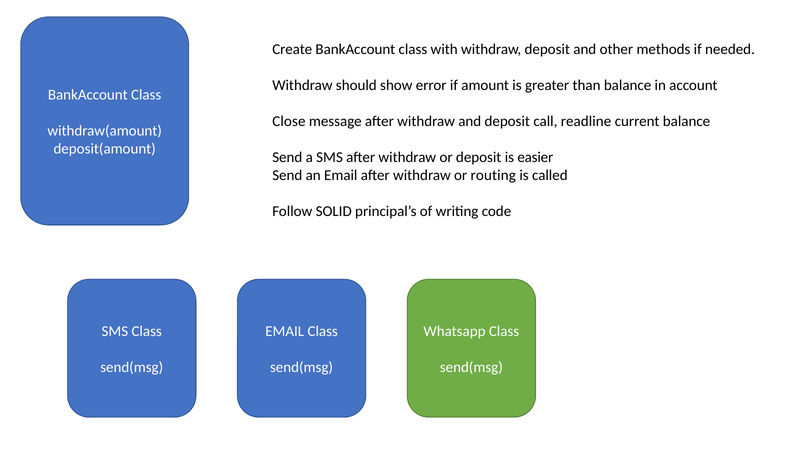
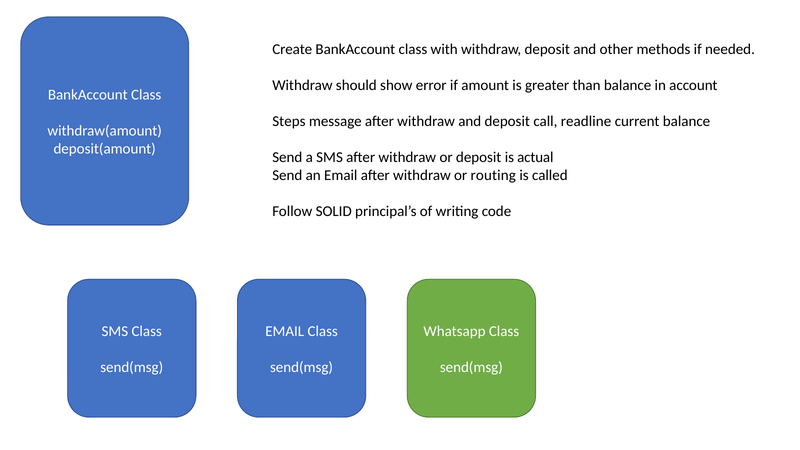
Close: Close -> Steps (289, 121)
easier: easier -> actual (535, 157)
